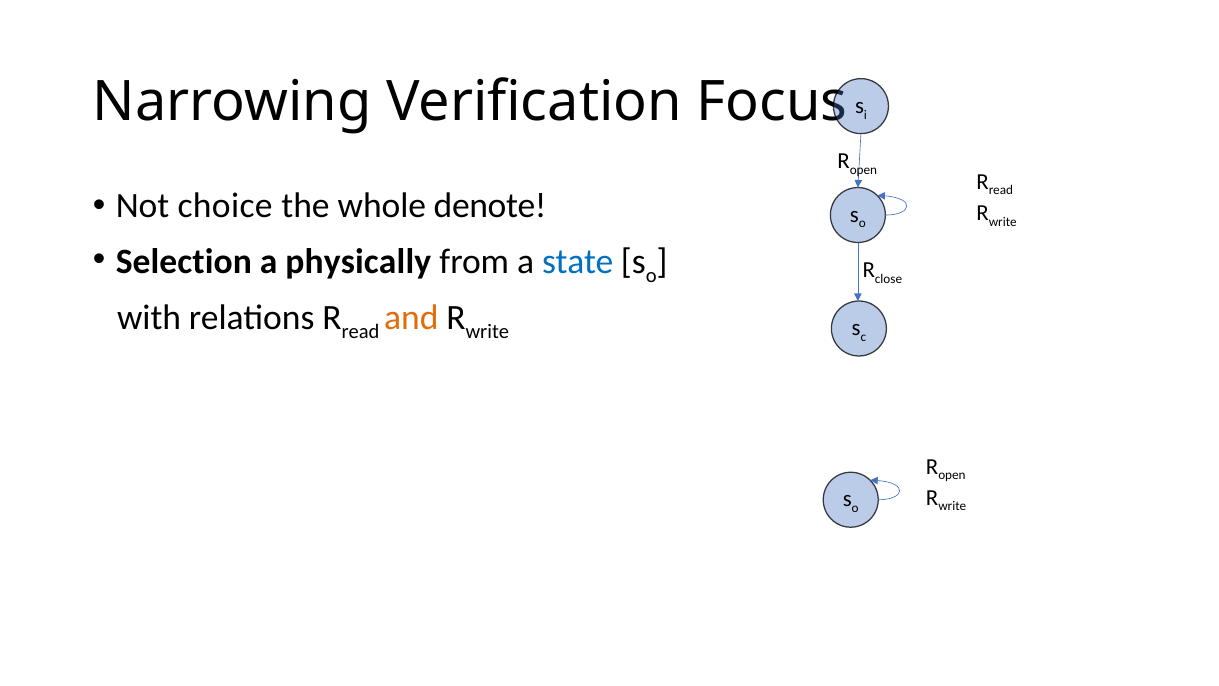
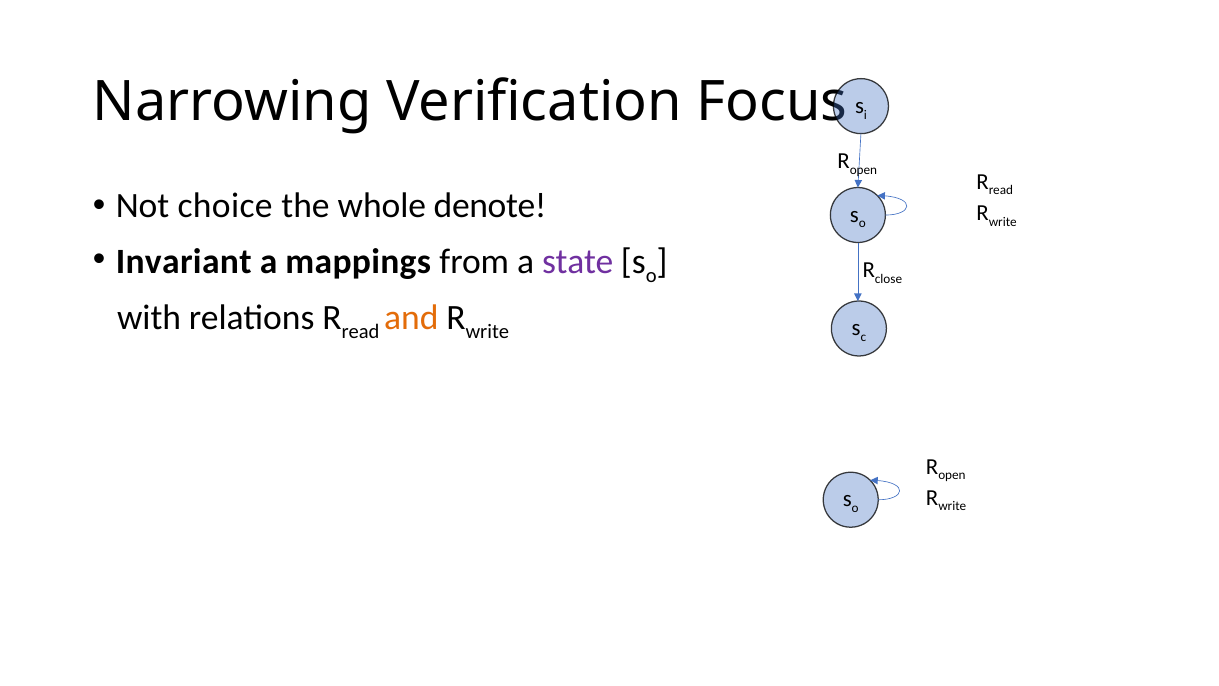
Selection: Selection -> Invariant (184, 261)
physically: physically -> mappings (358, 261)
state colour: blue -> purple (578, 261)
